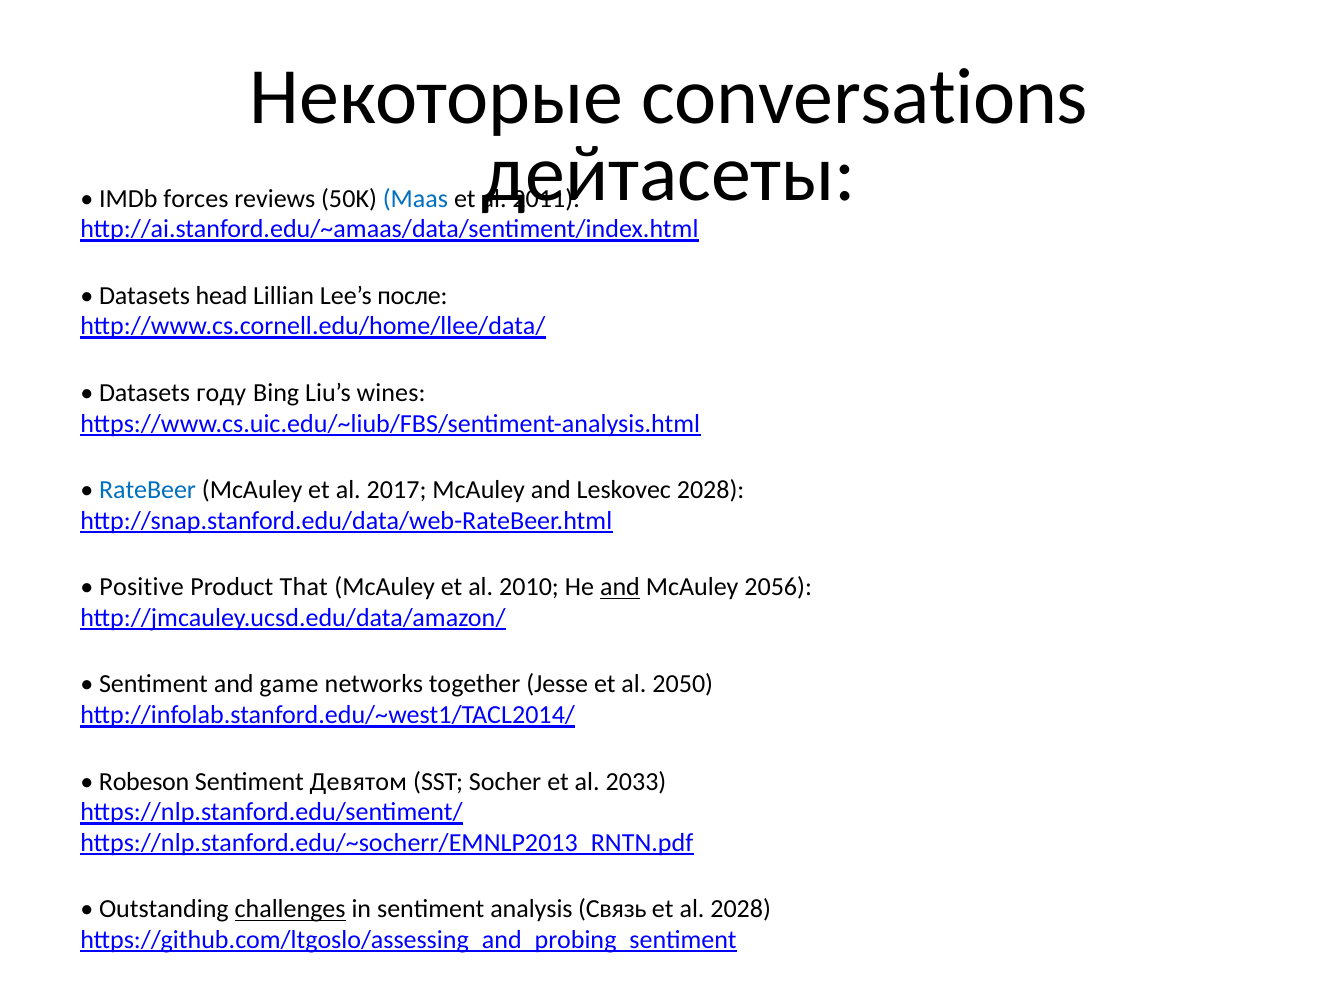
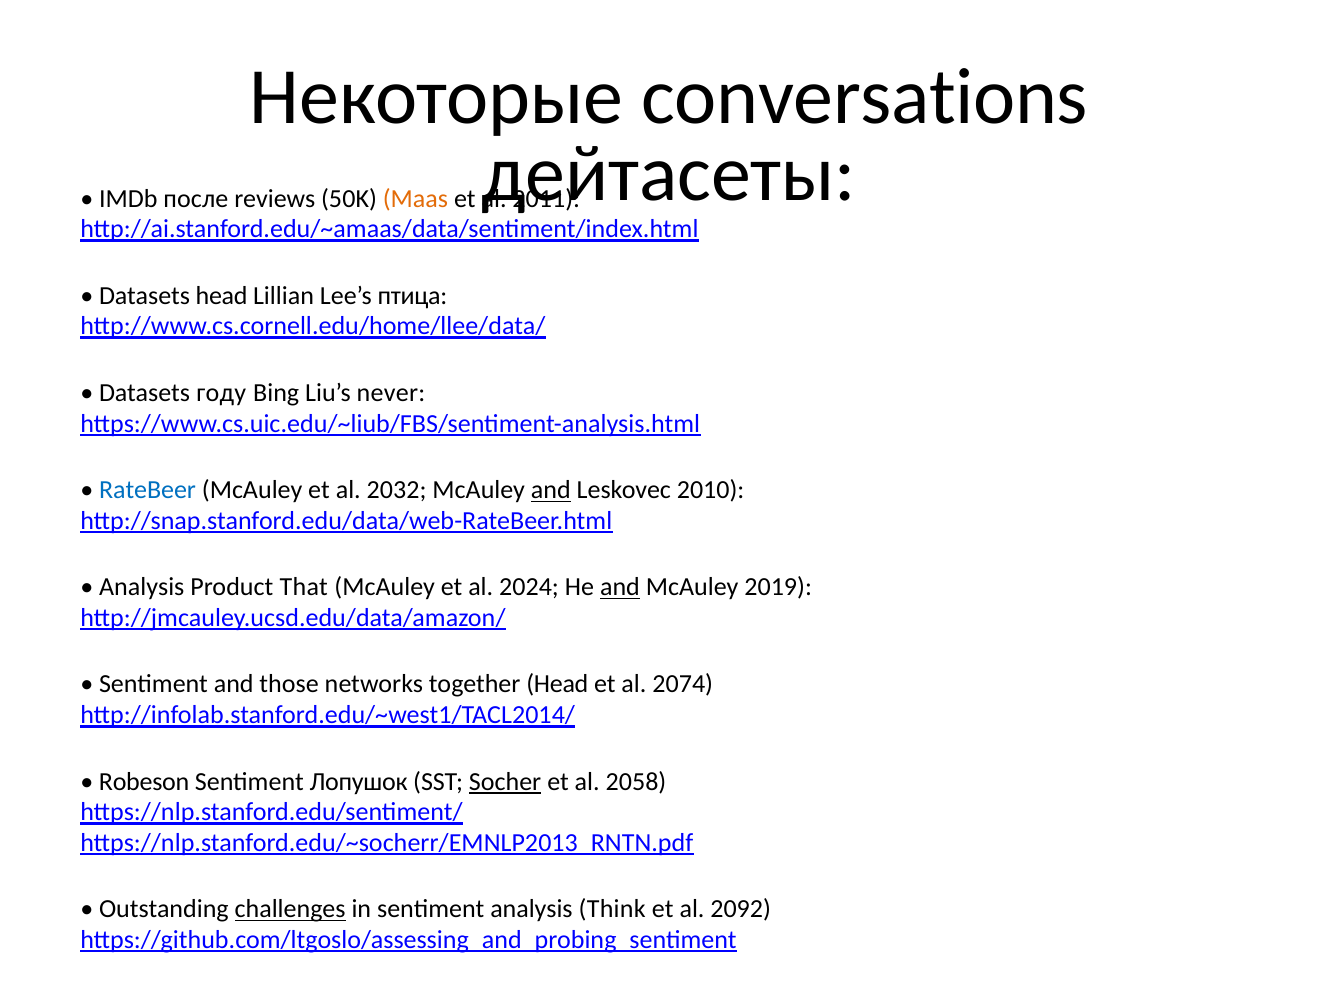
forces: forces -> после (196, 199)
Maas colour: blue -> orange (415, 199)
после: после -> птица (412, 296)
wines: wines -> never (391, 393)
2017: 2017 -> 2032 (397, 490)
and underline: none -> present (551, 490)
Leskovec 2028: 2028 -> 2010 (711, 490)
Positive: Positive -> Analysis (142, 588)
2010: 2010 -> 2024 (529, 588)
2056: 2056 -> 2019 (778, 588)
game: game -> those (289, 685)
together Jesse: Jesse -> Head (557, 685)
2050: 2050 -> 2074 (683, 685)
Девятом: Девятом -> Лопушок (359, 782)
Socher underline: none -> present (505, 782)
2033: 2033 -> 2058 (636, 782)
Связь: Связь -> Think (612, 910)
al 2028: 2028 -> 2092 (741, 910)
